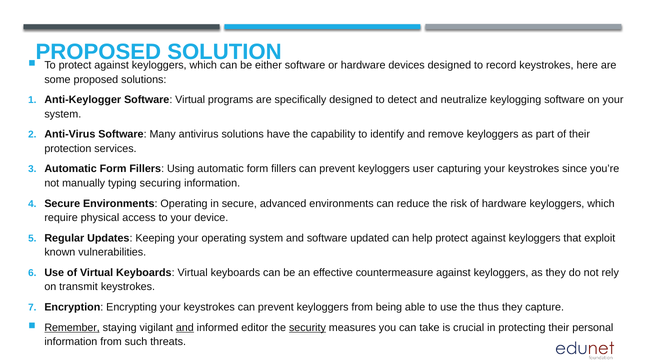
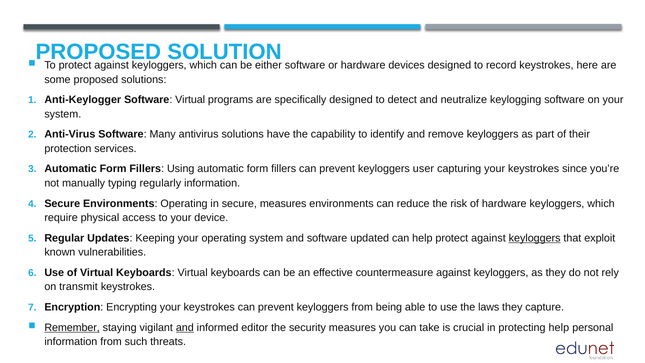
securing: securing -> regularly (160, 183)
secure advanced: advanced -> measures (283, 203)
keyloggers underline: none -> present (535, 238)
thus: thus -> laws (489, 307)
security underline: present -> none (307, 327)
protecting their: their -> help (559, 327)
